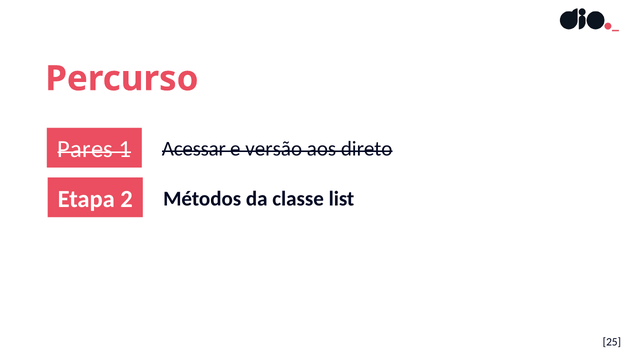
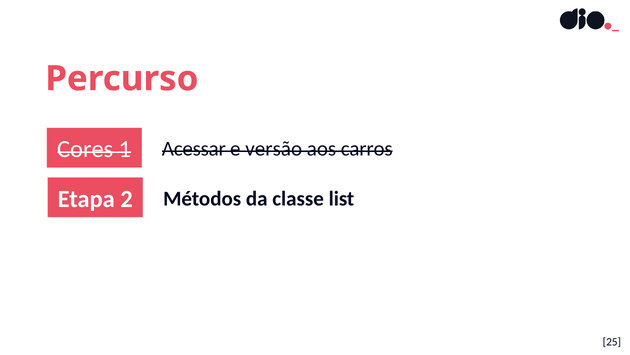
Pares: Pares -> Cores (85, 149)
direto: direto -> carros (367, 149)
